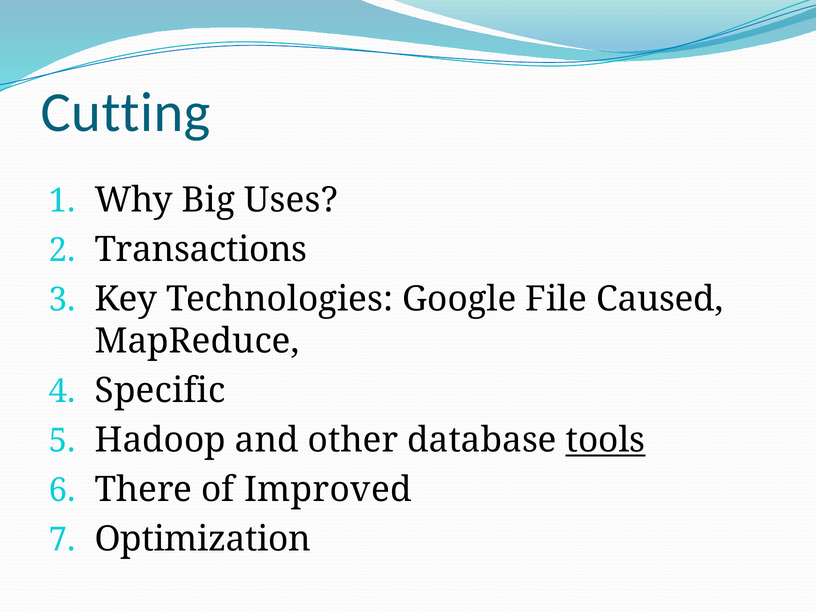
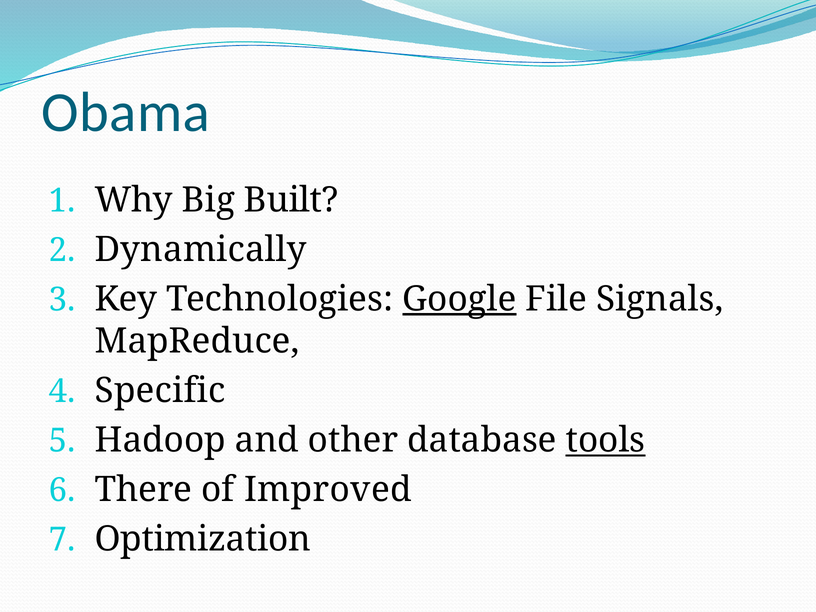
Cutting: Cutting -> Obama (126, 113)
Uses: Uses -> Built (291, 200)
Transactions: Transactions -> Dynamically (201, 250)
Google underline: none -> present (459, 299)
Caused: Caused -> Signals (660, 299)
